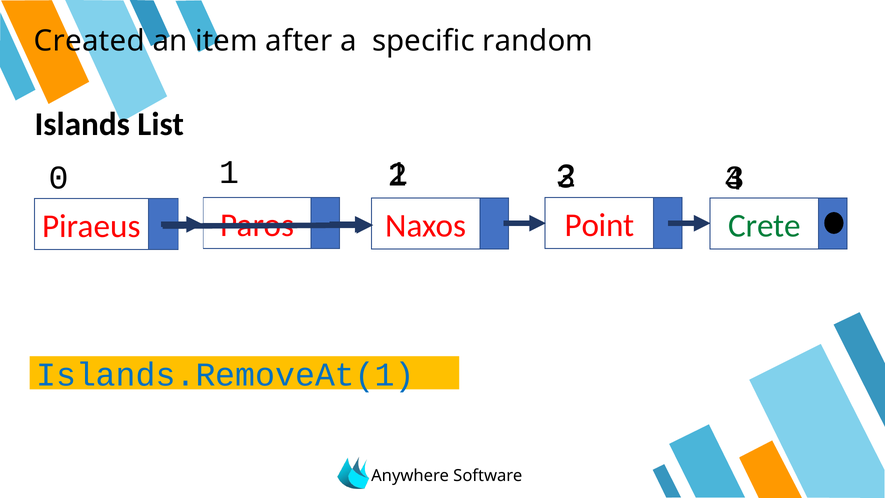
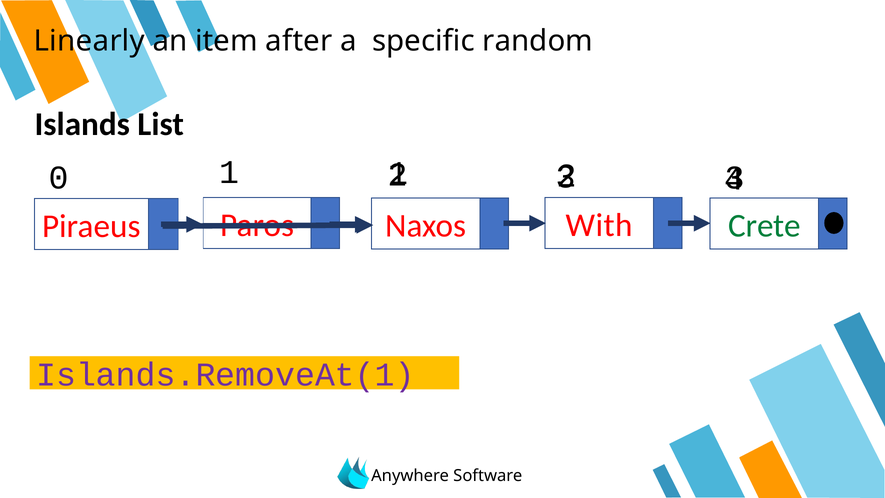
Created: Created -> Linearly (89, 41)
Point: Point -> With (599, 225)
Islands.RemoveAt(1 colour: blue -> purple (225, 375)
